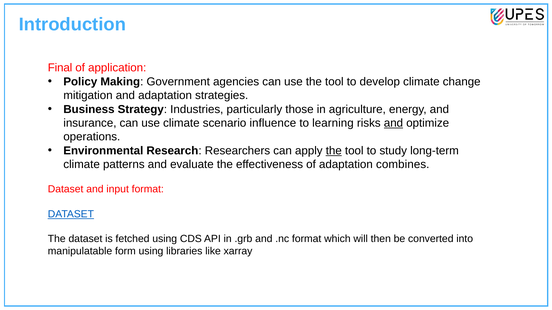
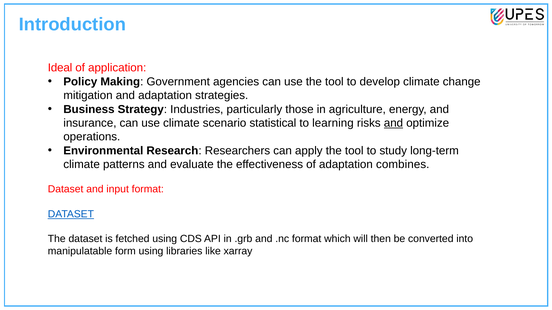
Final: Final -> Ideal (60, 68)
influence: influence -> statistical (273, 123)
the underline: present -> none (334, 151)
